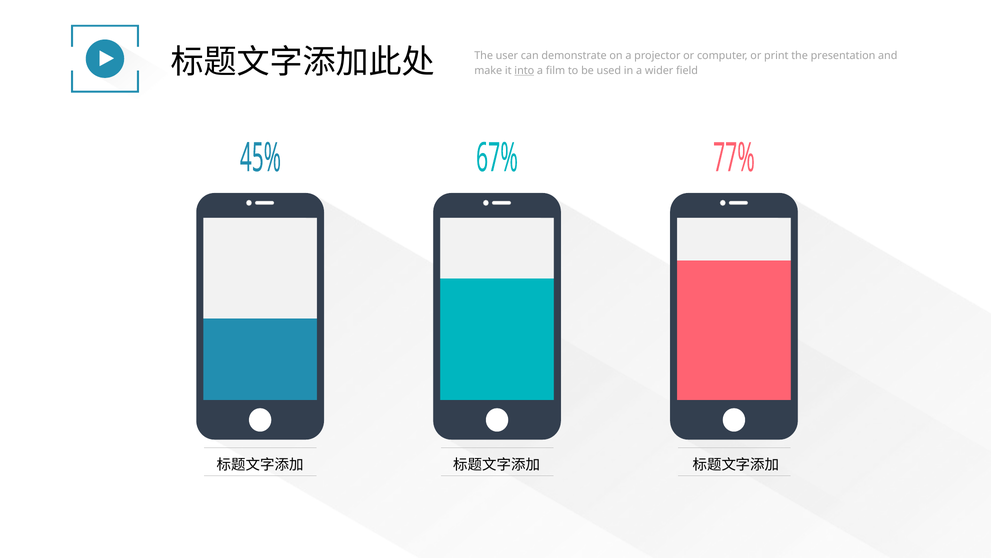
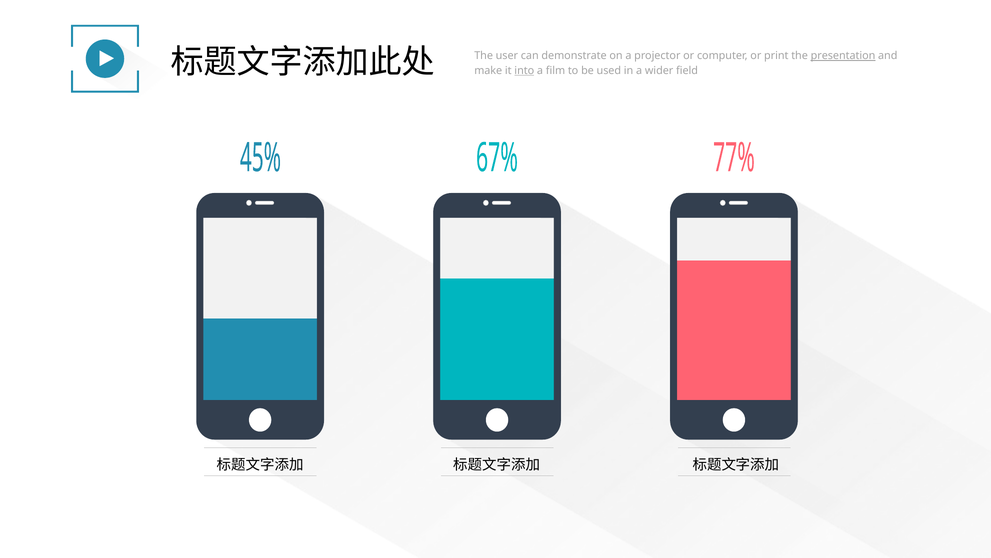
presentation underline: none -> present (843, 56)
